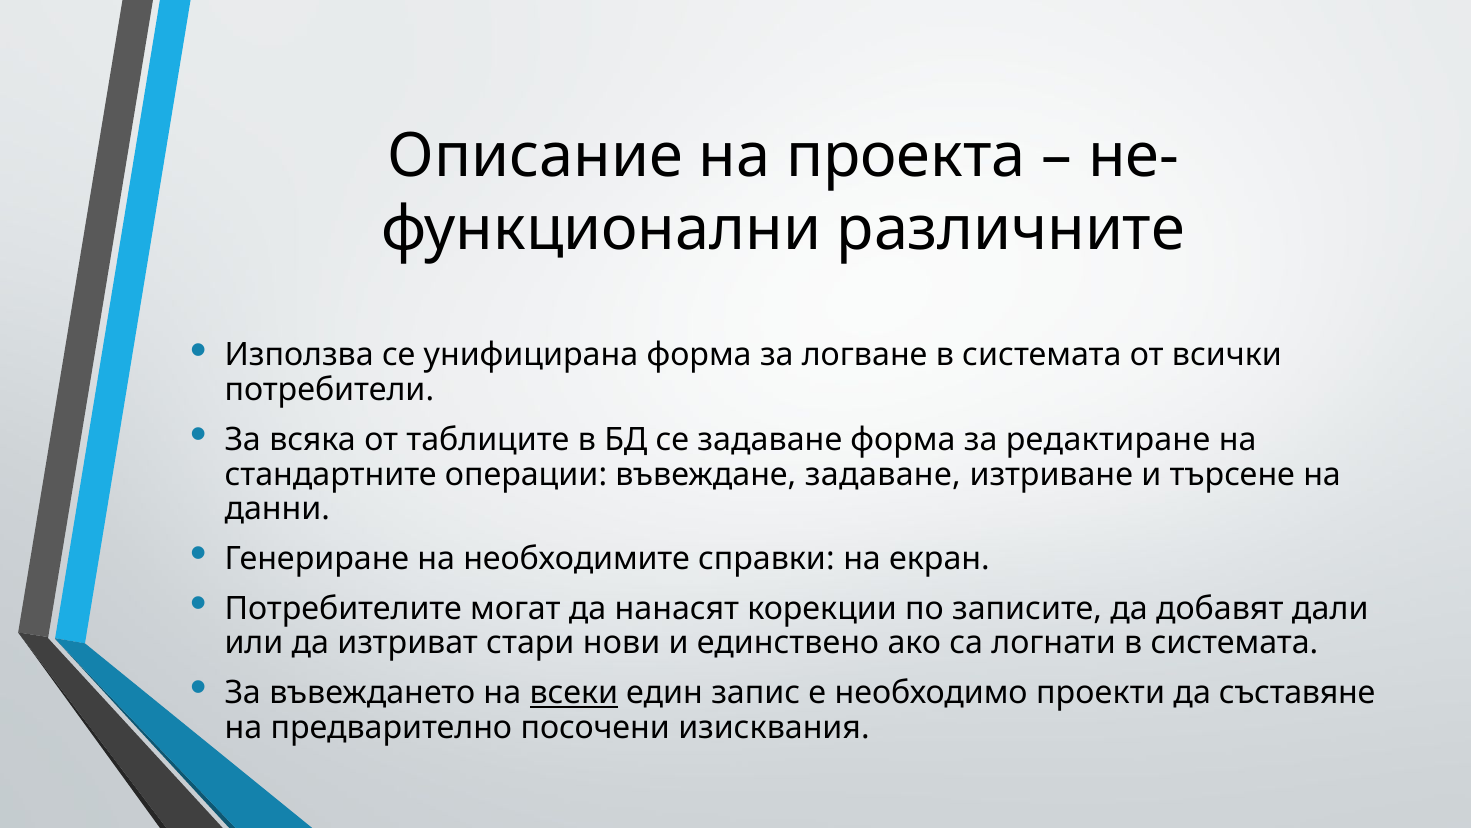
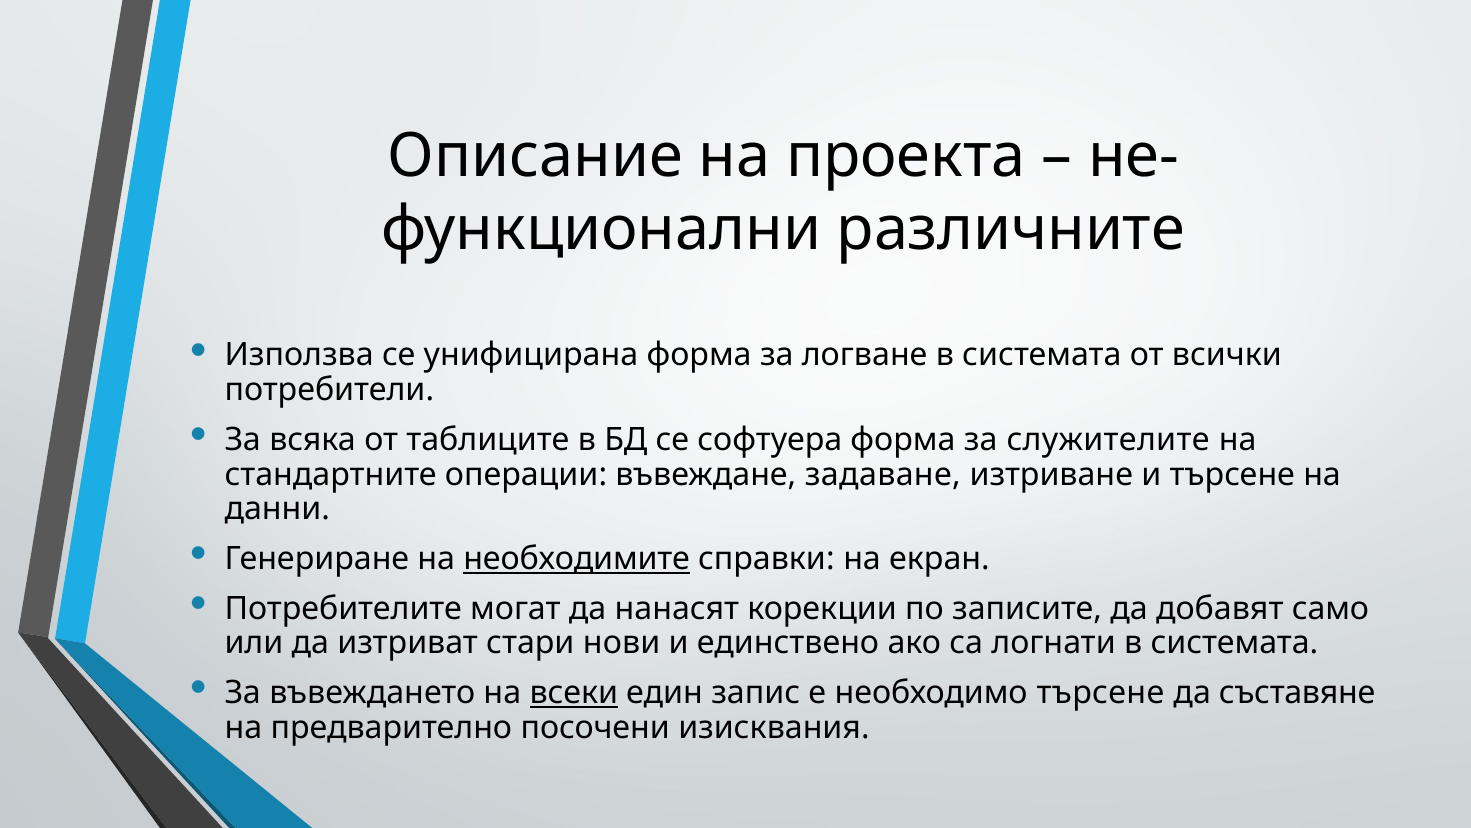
се задаване: задаване -> софтуера (770, 439)
редактиране: редактиране -> служителите (1108, 439)
необходимите underline: none -> present (577, 558)
дали: дали -> само (1330, 608)
необходимо проекти: проекти -> търсене (1100, 692)
